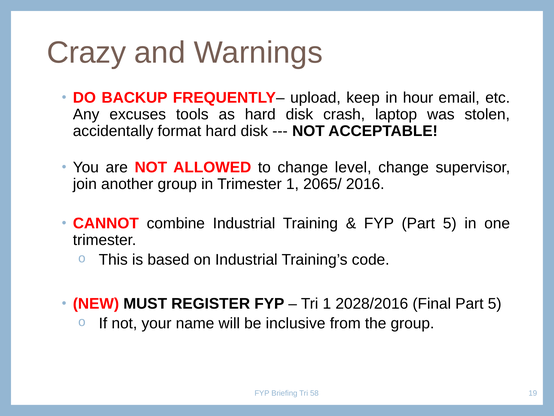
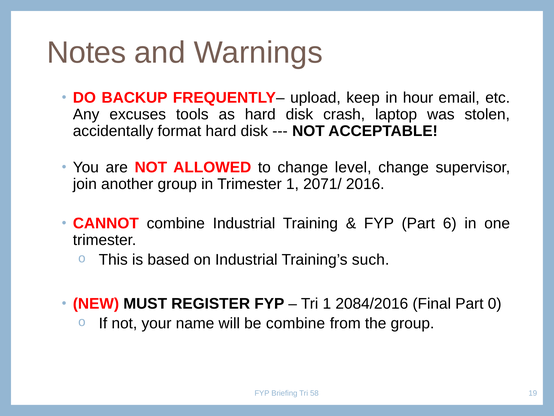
Crazy: Crazy -> Notes (87, 53)
2065/: 2065/ -> 2071/ (322, 184)
FYP Part 5: 5 -> 6 (450, 223)
code: code -> such (371, 259)
2028/2016: 2028/2016 -> 2084/2016 (372, 303)
Final Part 5: 5 -> 0 (495, 303)
be inclusive: inclusive -> combine (296, 323)
